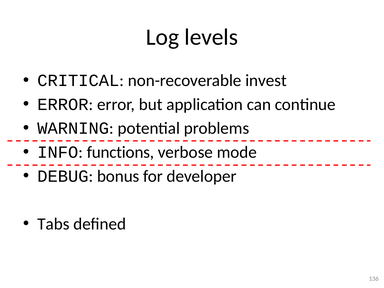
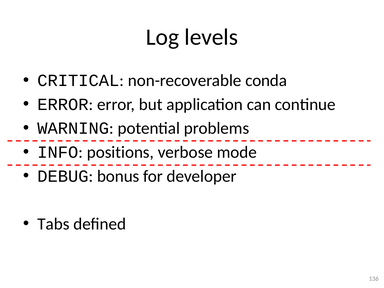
invest: invest -> conda (266, 81)
functions: functions -> positions (120, 152)
